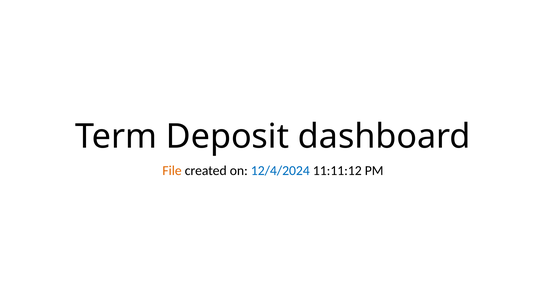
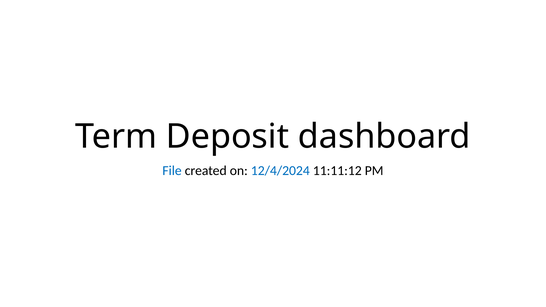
File colour: orange -> blue (172, 171)
